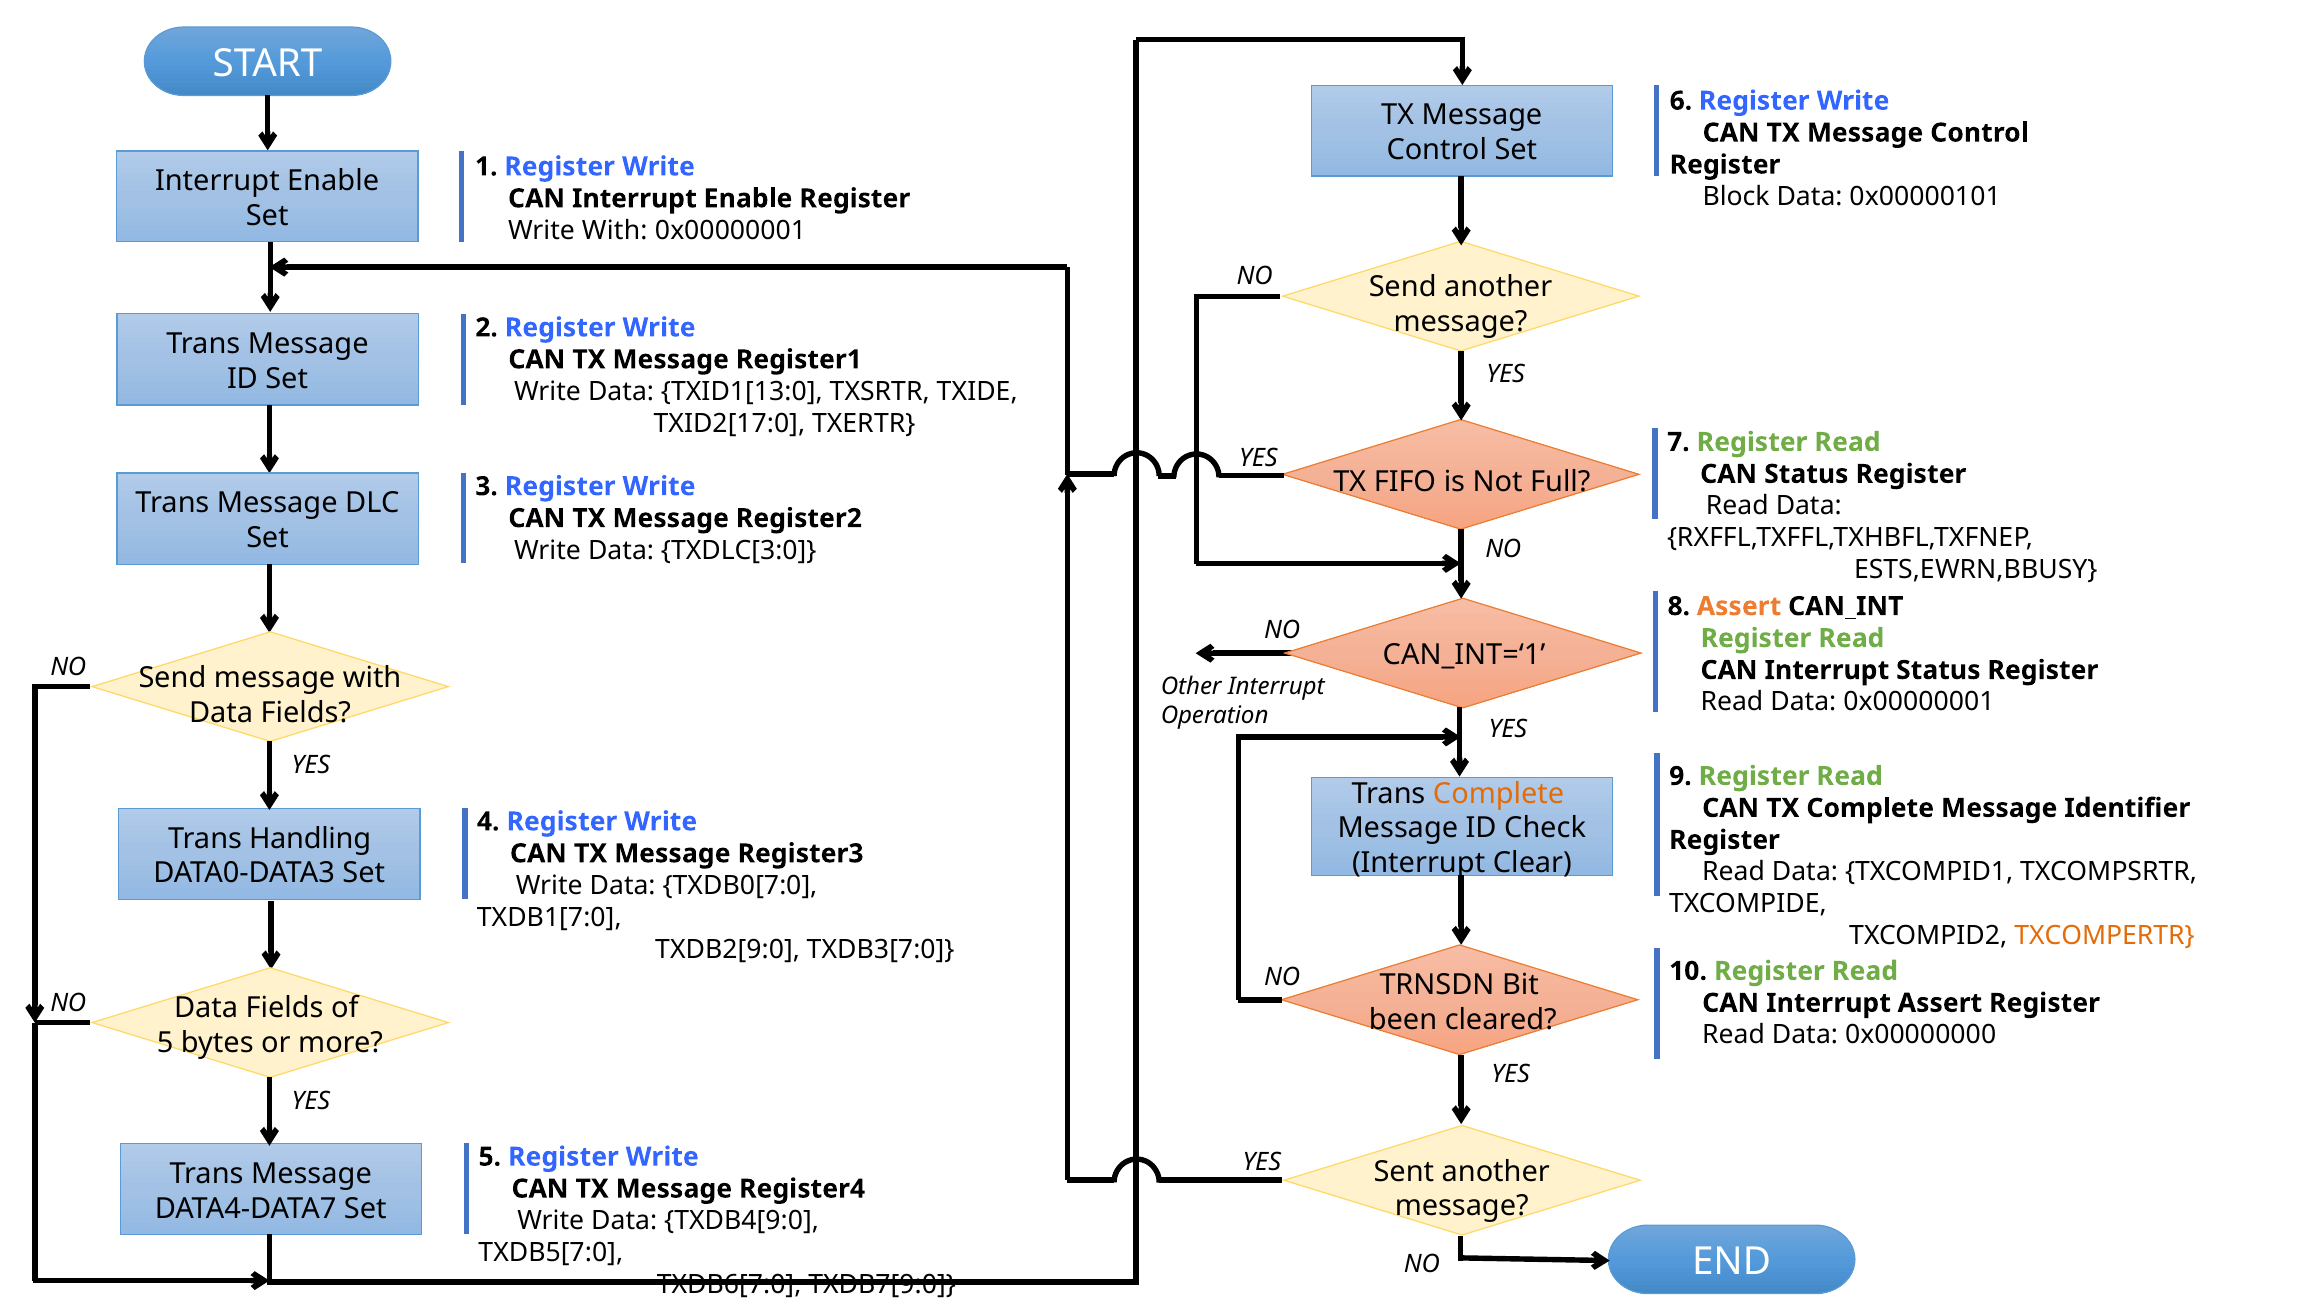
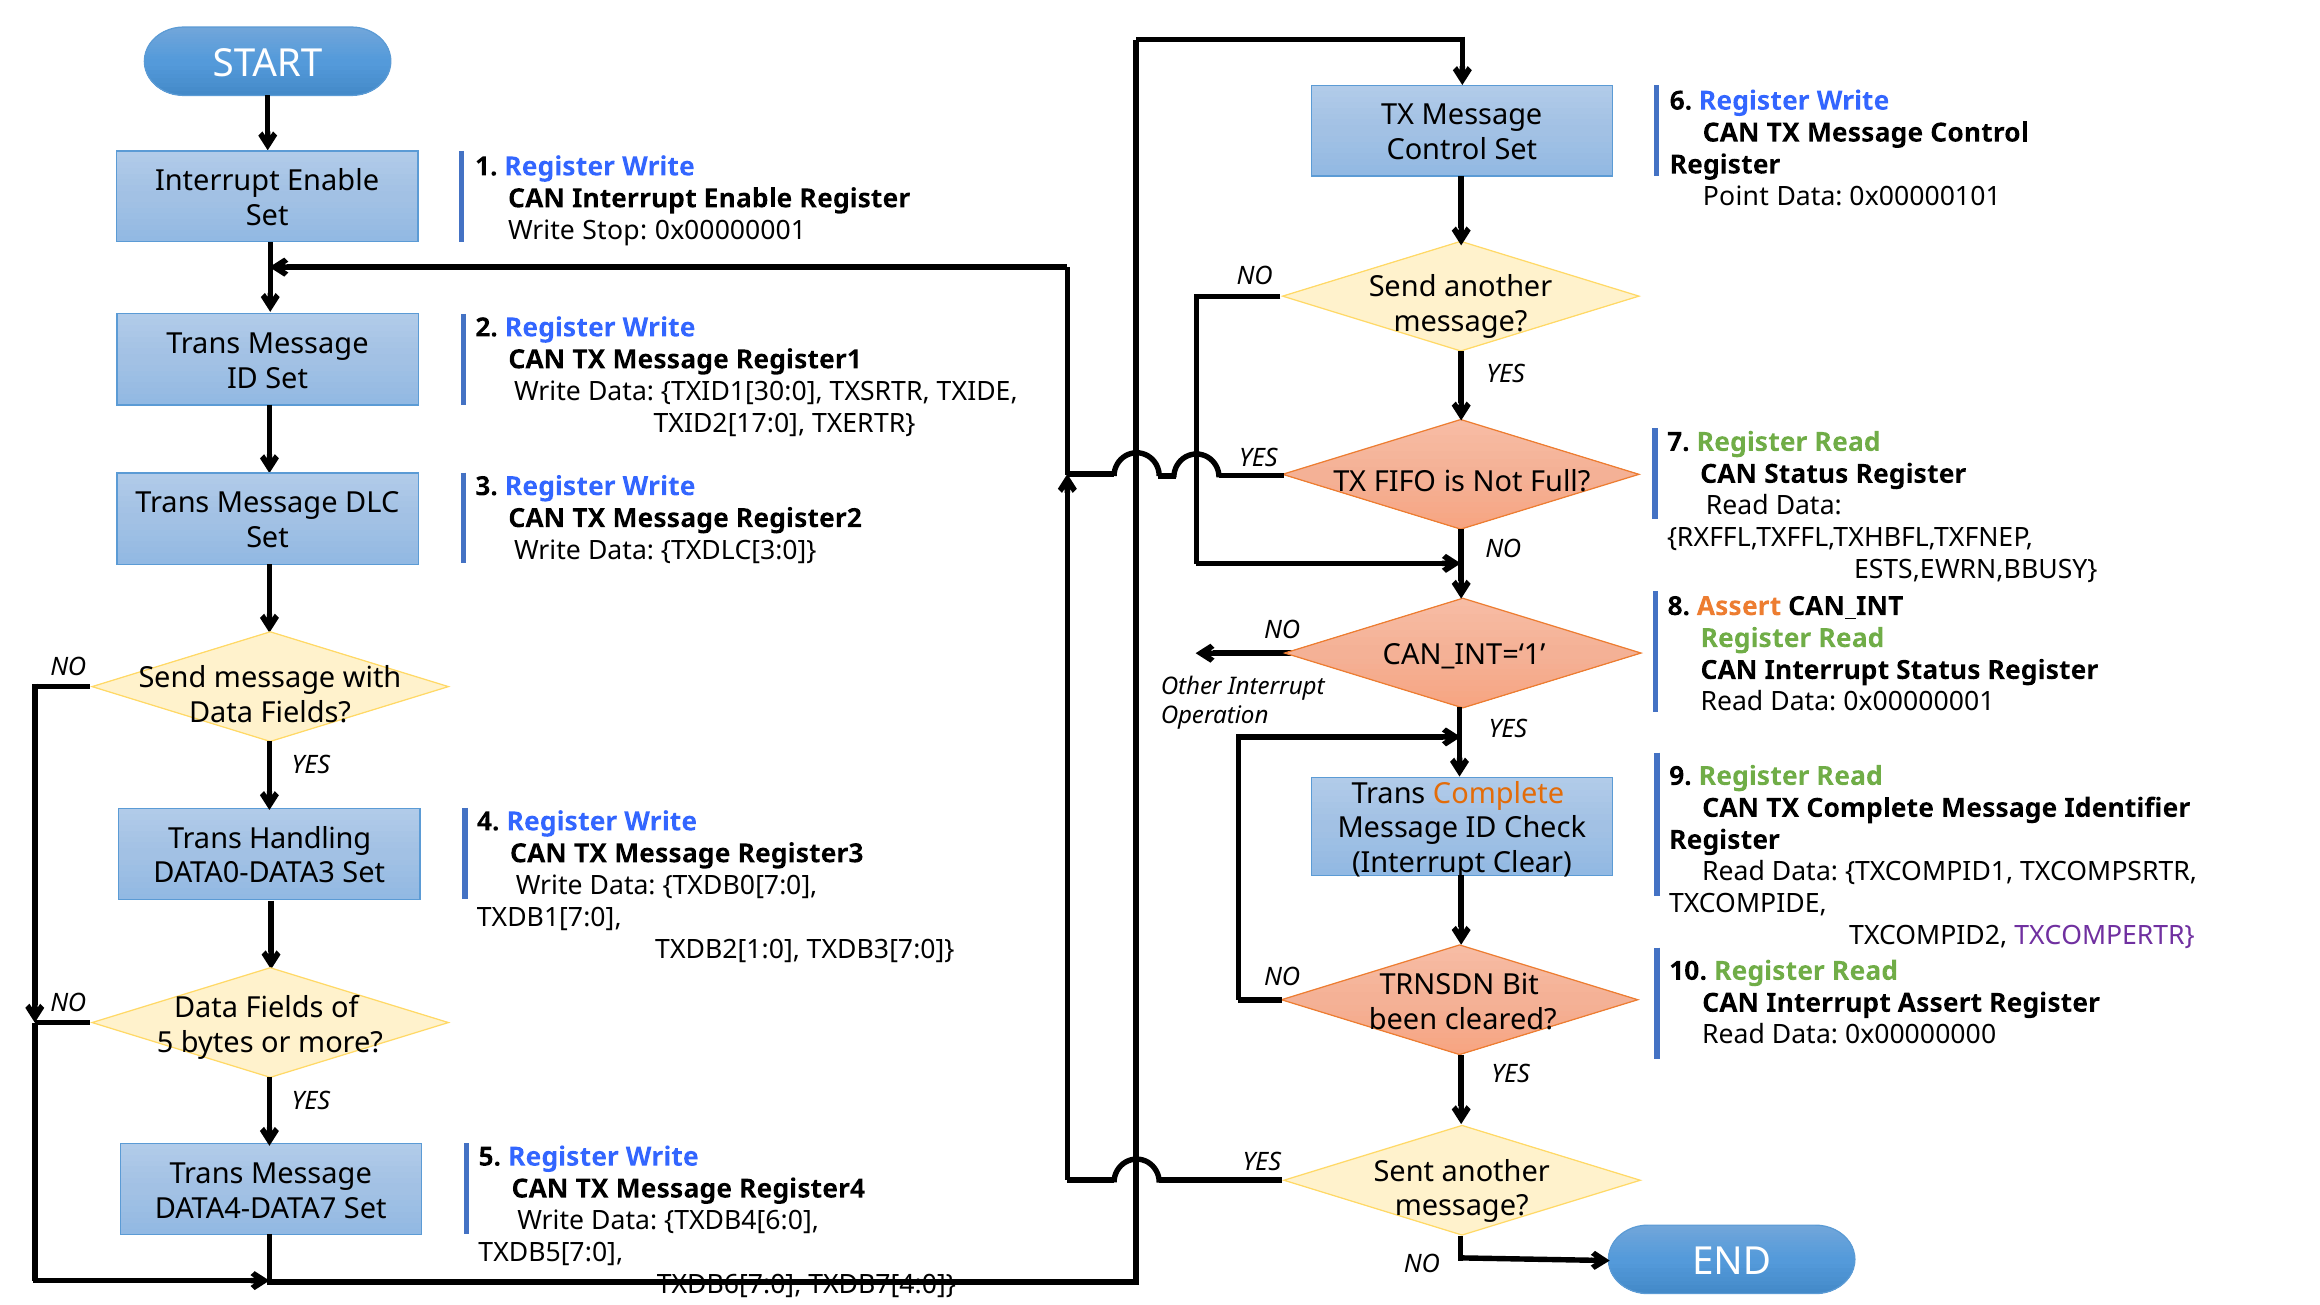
Block: Block -> Point (1736, 197)
Write With: With -> Stop (615, 231)
TXID1[13:0: TXID1[13:0 -> TXID1[30:0 (742, 391)
TXCOMPERTR colour: orange -> purple (2105, 936)
TXDB2[9:0: TXDB2[9:0 -> TXDB2[1:0 (728, 949)
TXDB4[9:0: TXDB4[9:0 -> TXDB4[6:0 (742, 1221)
TXDB7[9:0: TXDB7[9:0 -> TXDB7[4:0 (882, 1285)
